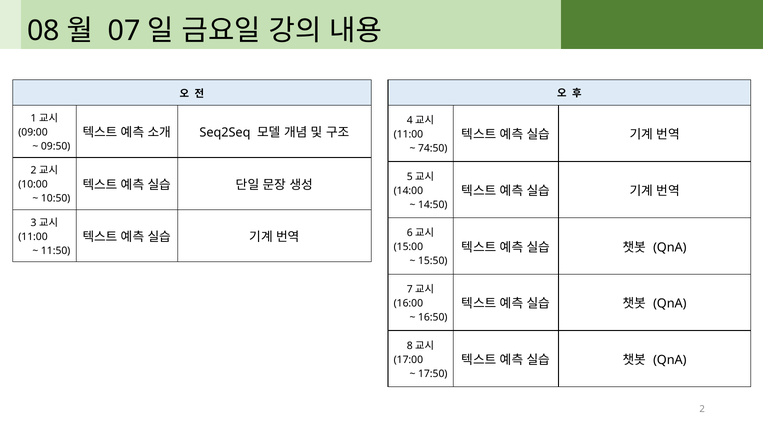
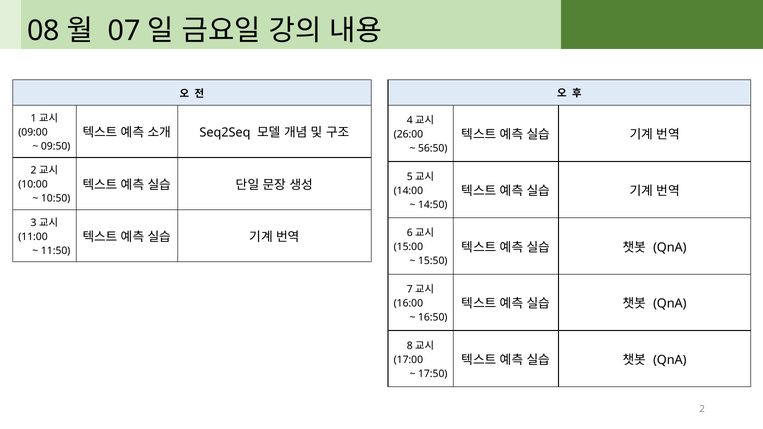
11:00: 11:00 -> 26:00 (408, 134)
74:50: 74:50 -> 56:50 (433, 148)
